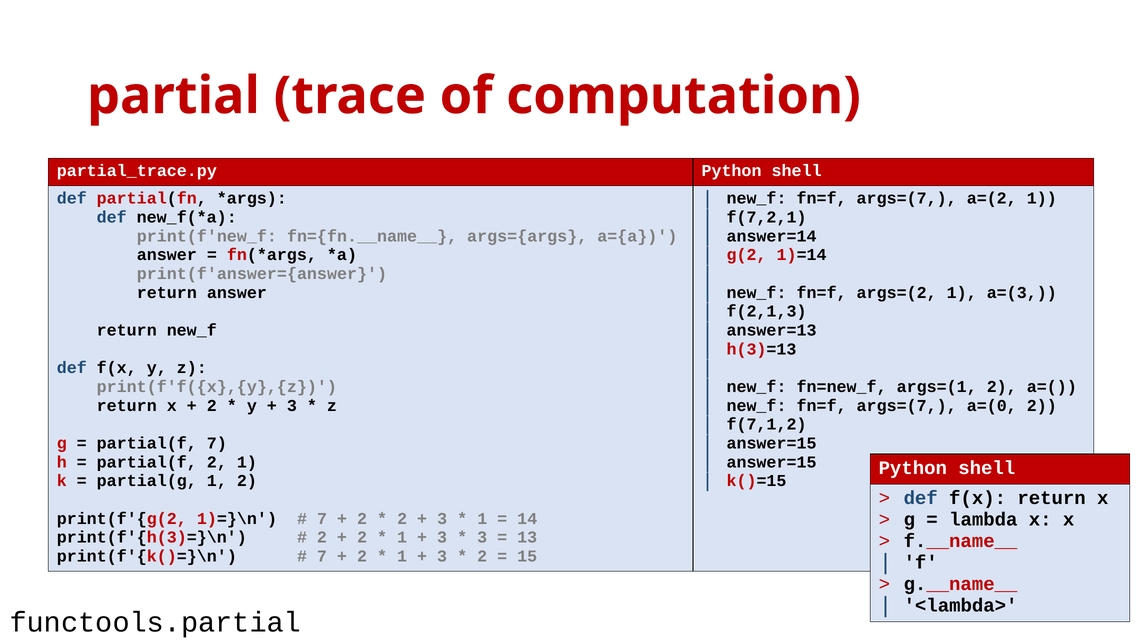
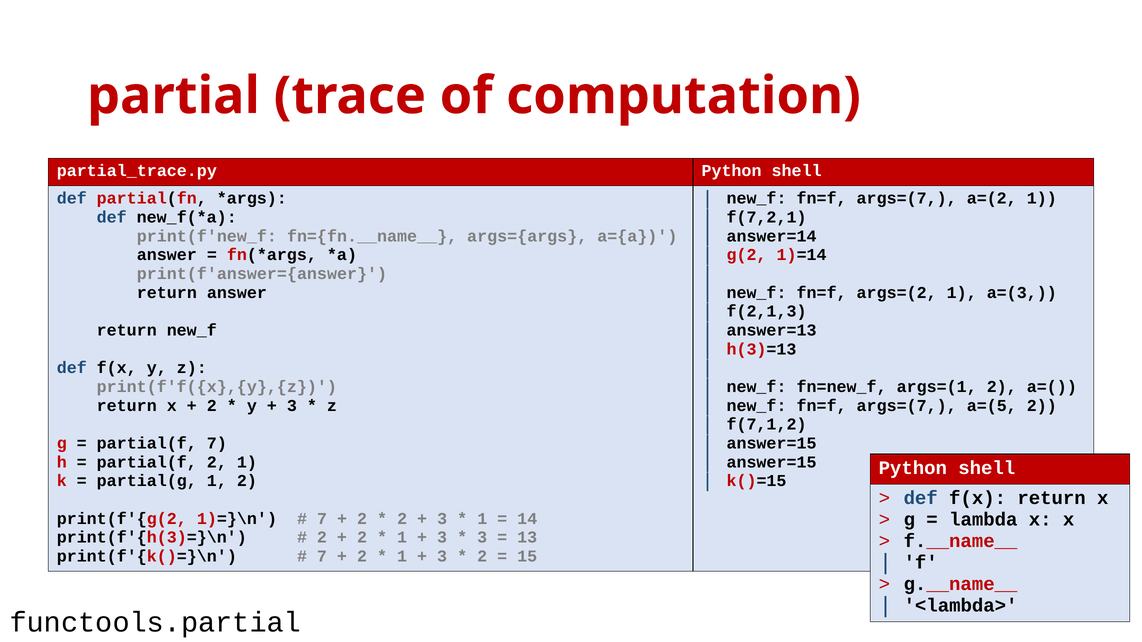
a=(0: a=(0 -> a=(5 (992, 406)
